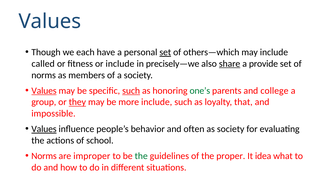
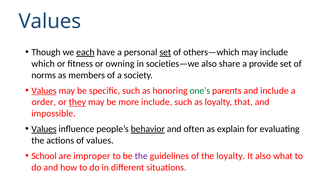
each underline: none -> present (85, 52)
called: called -> which (43, 64)
or include: include -> owning (120, 64)
precisely—we: precisely—we -> societies—we (173, 64)
share underline: present -> none (230, 64)
such underline: present -> none (131, 91)
and college: college -> include (274, 91)
group: group -> order (44, 102)
behavior underline: none -> present (148, 129)
as society: society -> explain (231, 129)
of school: school -> values (100, 140)
Norms: Norms -> School (44, 156)
the colour: green -> purple (141, 156)
the proper: proper -> loyalty (231, 156)
It idea: idea -> also (263, 156)
